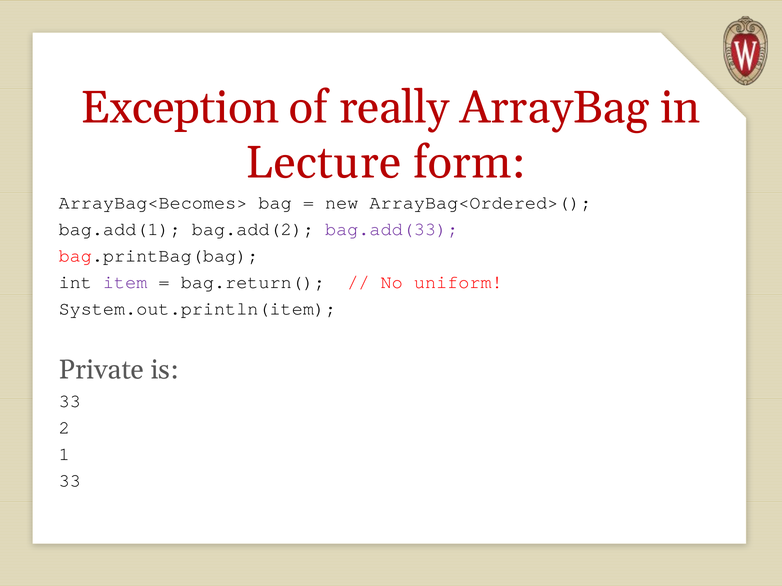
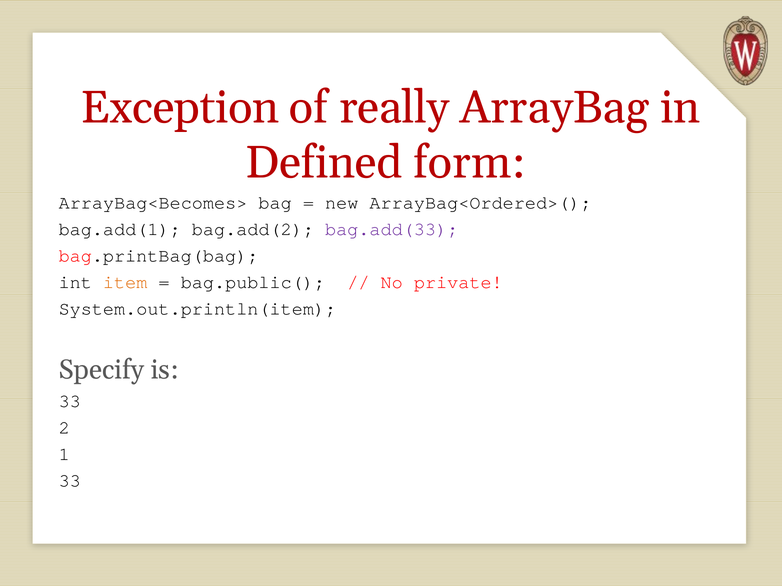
Lecture: Lecture -> Defined (324, 163)
item colour: purple -> orange (125, 283)
bag.return(: bag.return( -> bag.public( (253, 283)
uniform: uniform -> private (458, 283)
Private: Private -> Specify (101, 370)
